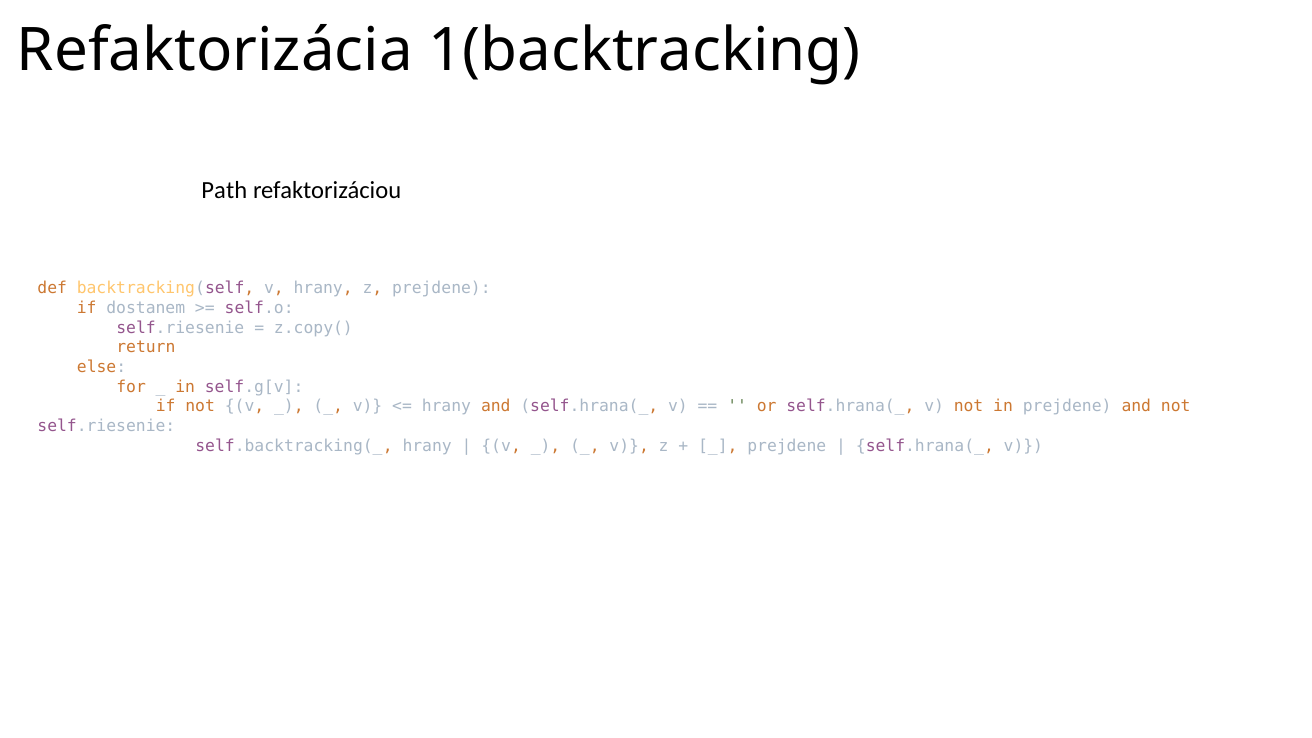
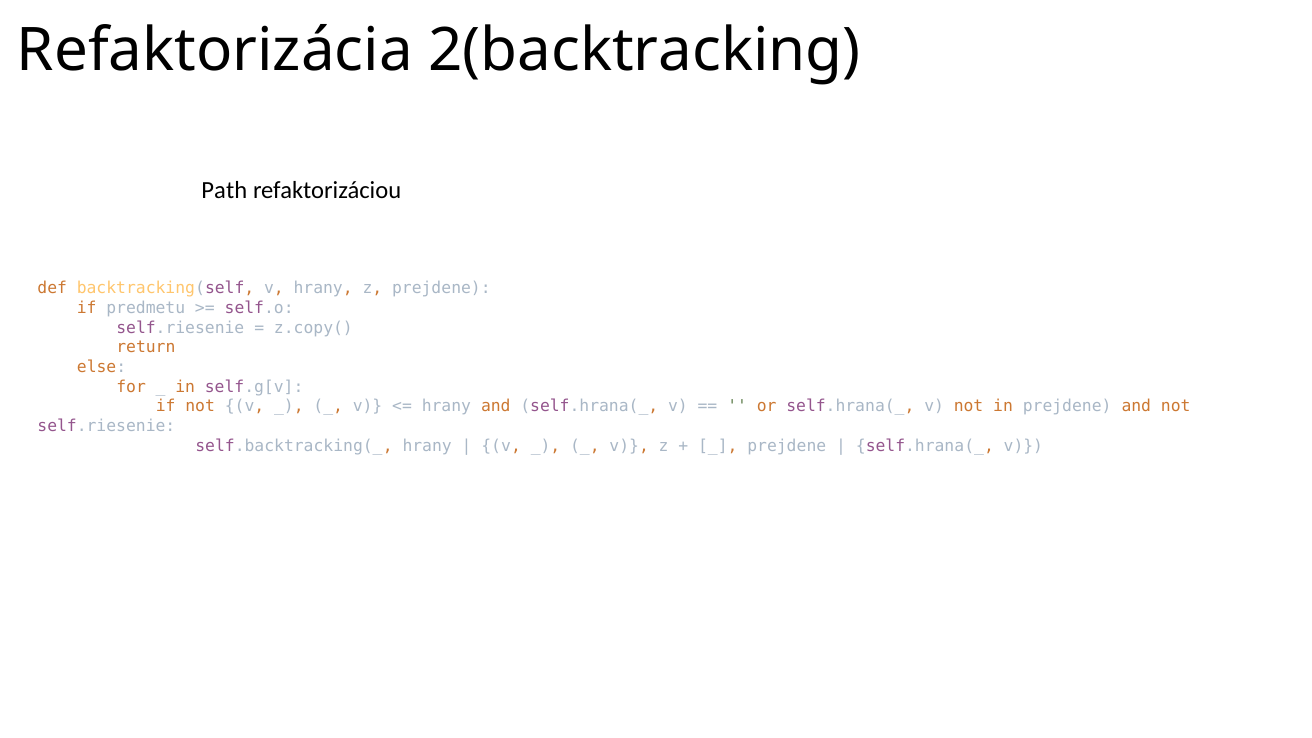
1(backtracking: 1(backtracking -> 2(backtracking (645, 50)
dostanem: dostanem -> predmetu (146, 308)
